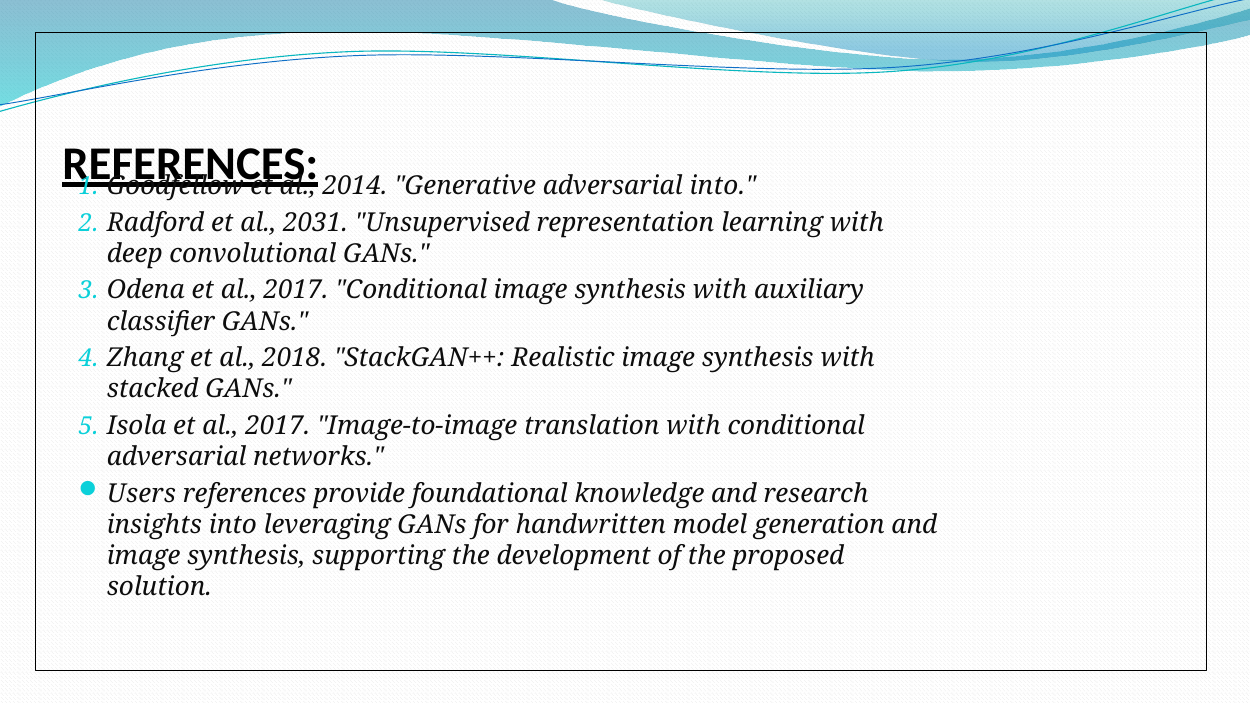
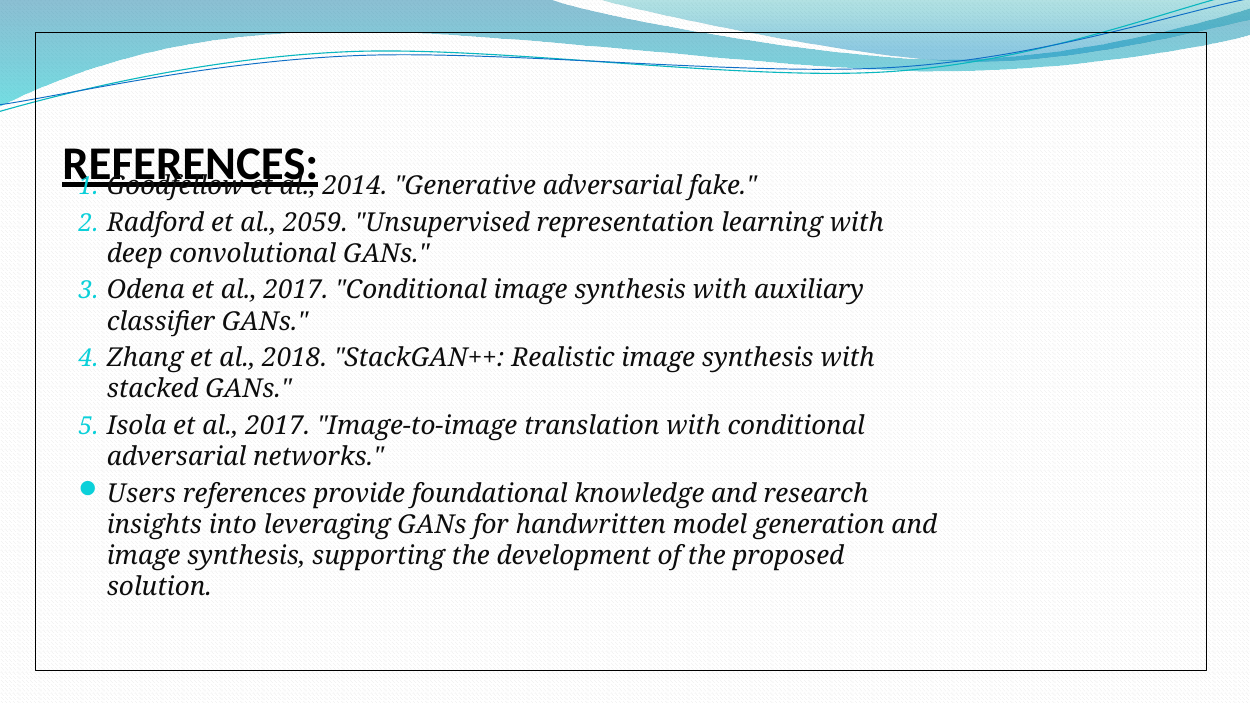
adversarial into: into -> fake (723, 186)
2031: 2031 -> 2059 (316, 223)
